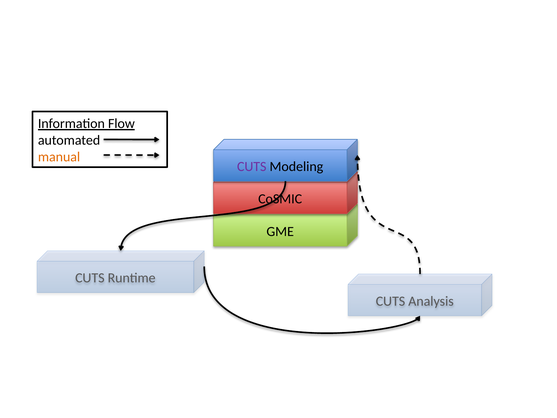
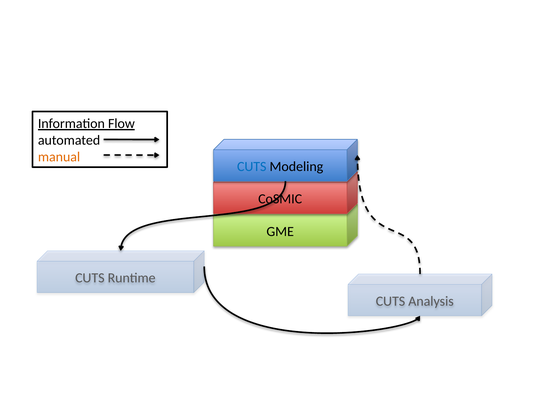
CUTS colour: purple -> blue (252, 166)
